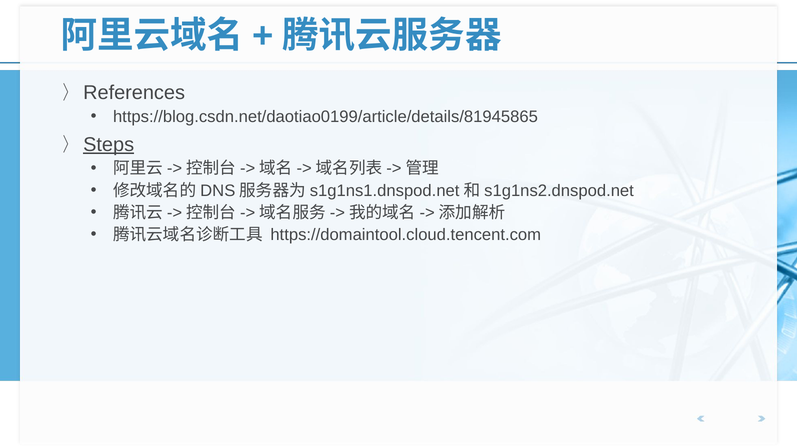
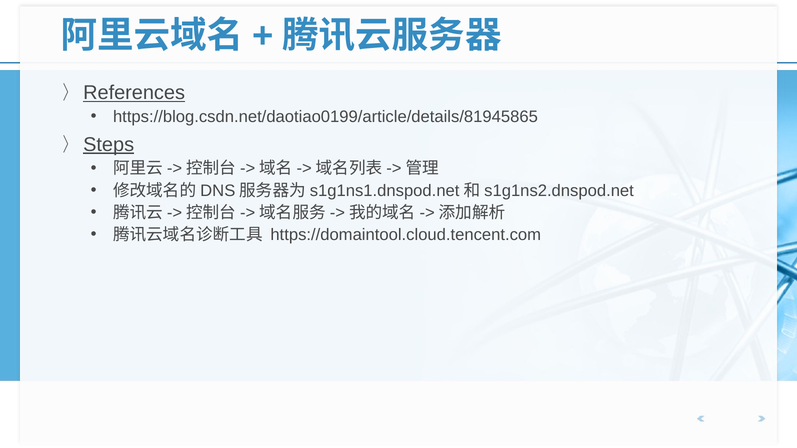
References underline: none -> present (134, 93)
